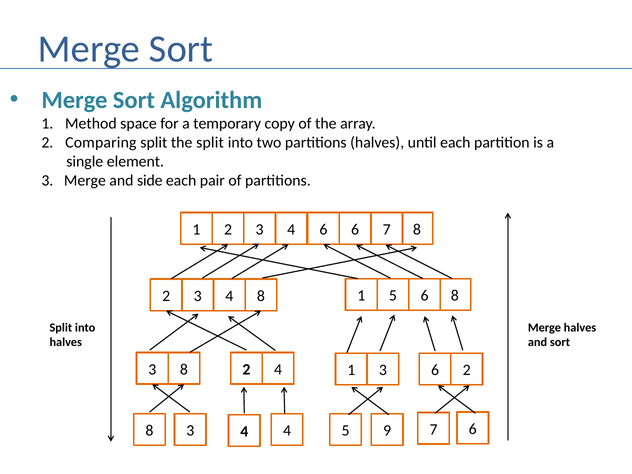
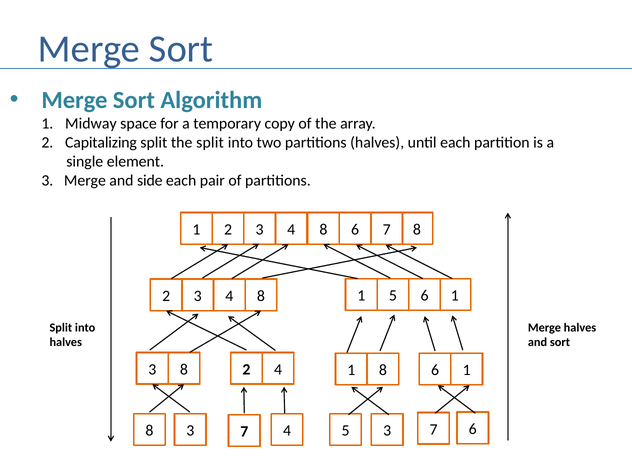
Method: Method -> Midway (91, 124)
Comparing: Comparing -> Capitalizing (101, 143)
3 4 6: 6 -> 8 (323, 230)
5 8: 8 -> 1 (455, 296)
2 4 3: 3 -> 8 (383, 370)
1 6 2: 2 -> 1 (467, 370)
4: 4 -> 7 (244, 432)
4 9: 9 -> 3 (387, 431)
